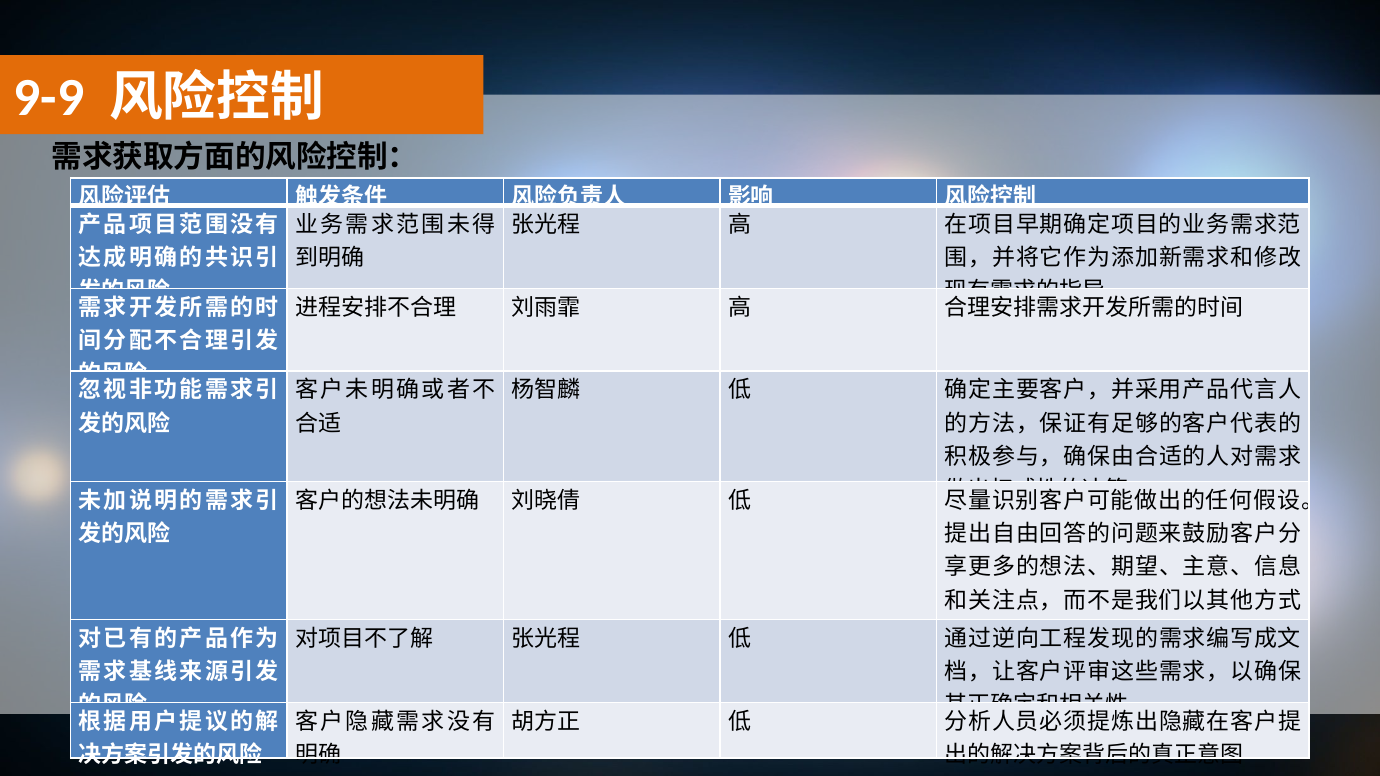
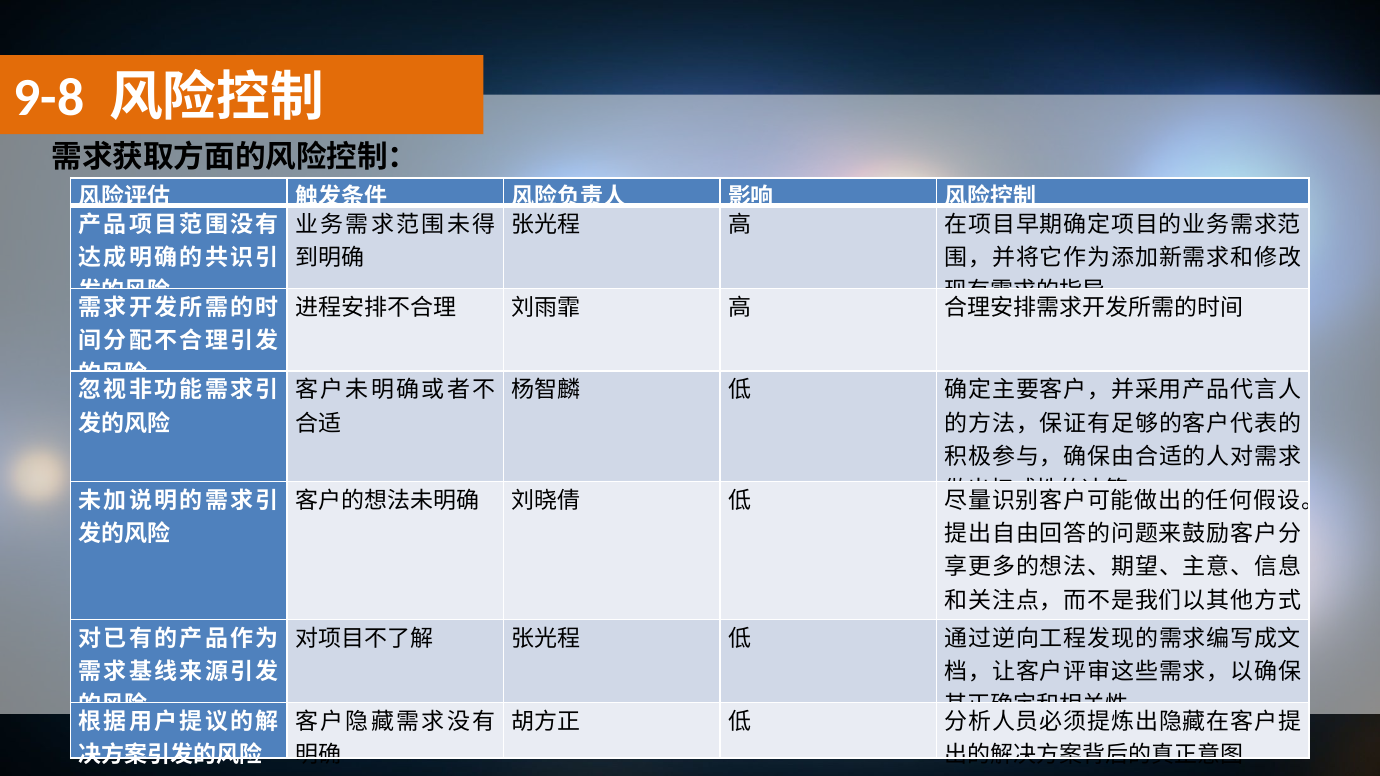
9-9: 9-9 -> 9-8 (49, 98)
